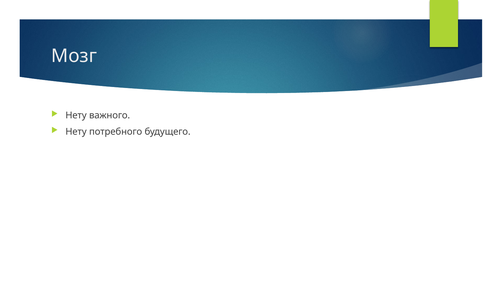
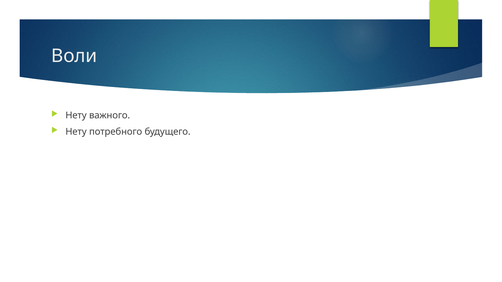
Мозг: Мозг -> Воли (74, 56)
